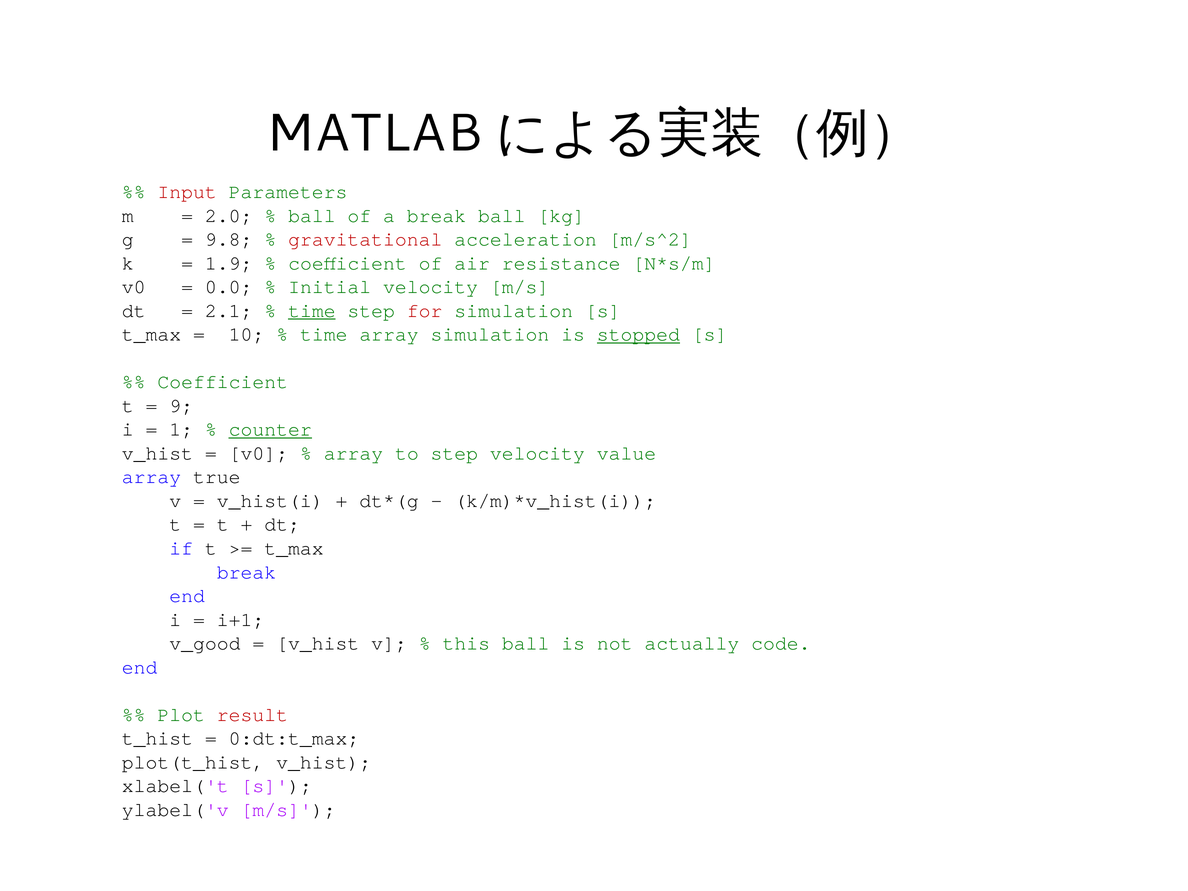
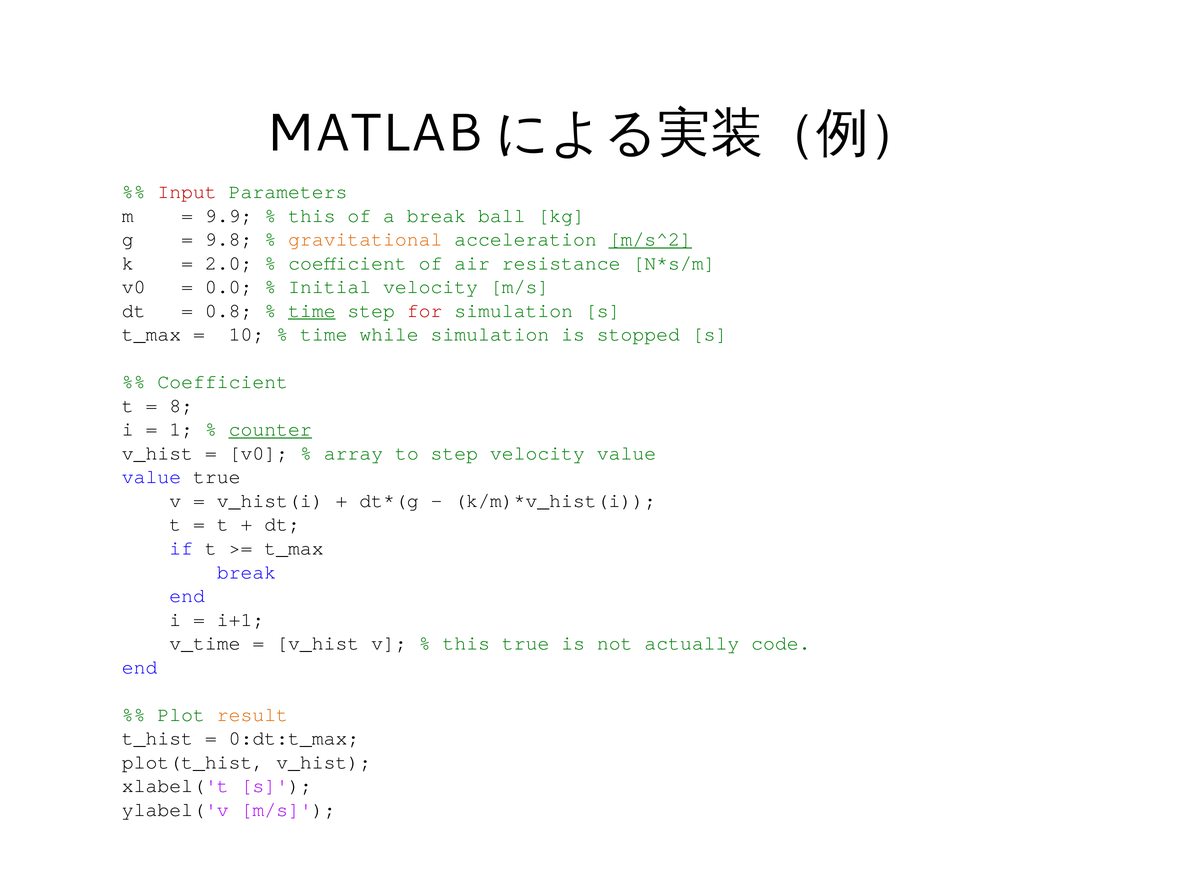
2.0: 2.0 -> 9.9 (229, 216)
ball: ball -> this (312, 216)
gravitational colour: red -> orange (365, 239)
m/s^2 underline: none -> present (650, 239)
1.9: 1.9 -> 2.0 (229, 263)
2.1: 2.1 -> 0.8 (229, 311)
time array: array -> while (389, 334)
stopped underline: present -> none (638, 334)
9: 9 -> 8 (181, 406)
array: array -> value (152, 477)
v_good: v_good -> v_time (205, 643)
this ball: ball -> true (526, 643)
result colour: red -> orange (252, 715)
